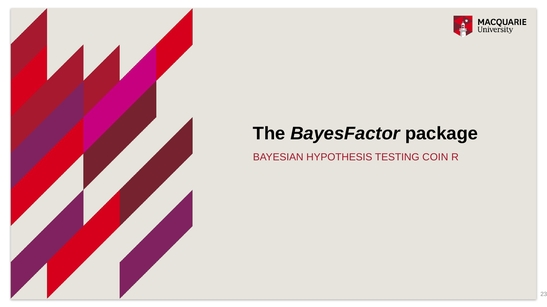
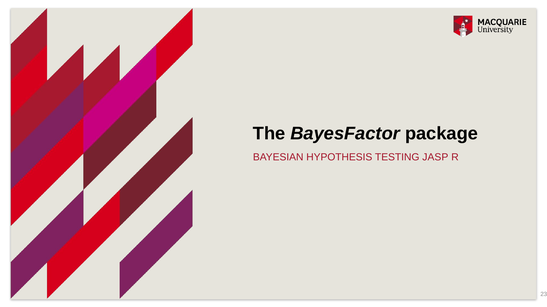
COIN: COIN -> JASP (435, 158)
